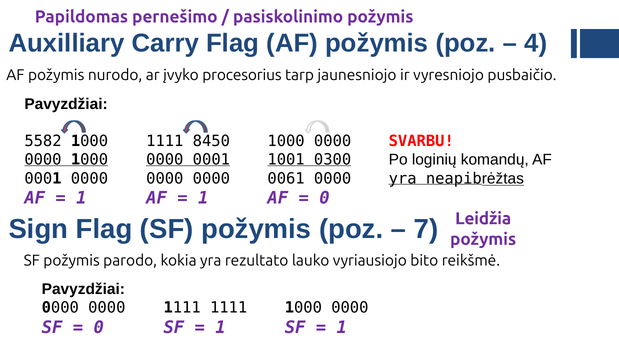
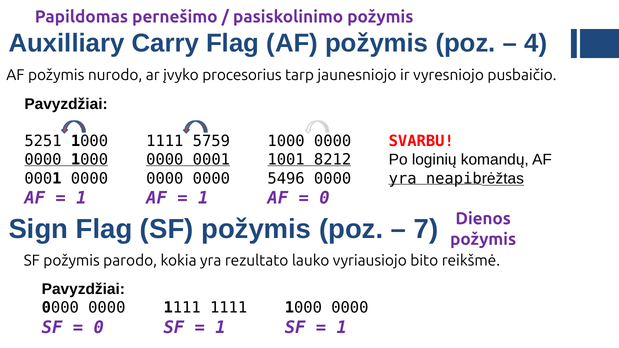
5582: 5582 -> 5251 (43, 141)
8450: 8450 -> 5759 (211, 141)
0300: 0300 -> 8212 (333, 160)
0061: 0061 -> 5496 (286, 179)
Leidžia: Leidžia -> Dienos (483, 219)
